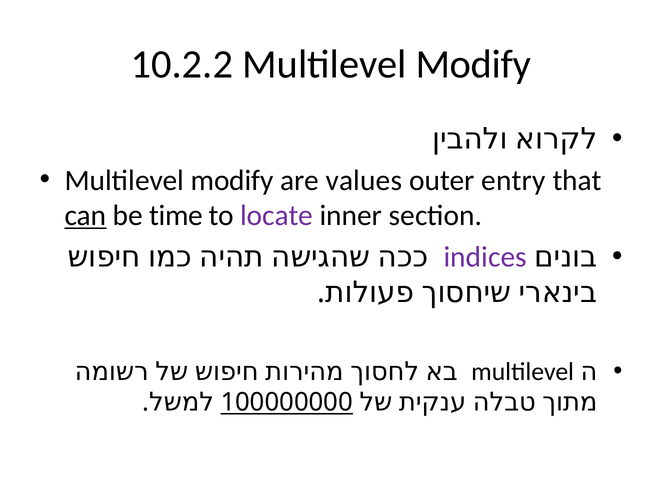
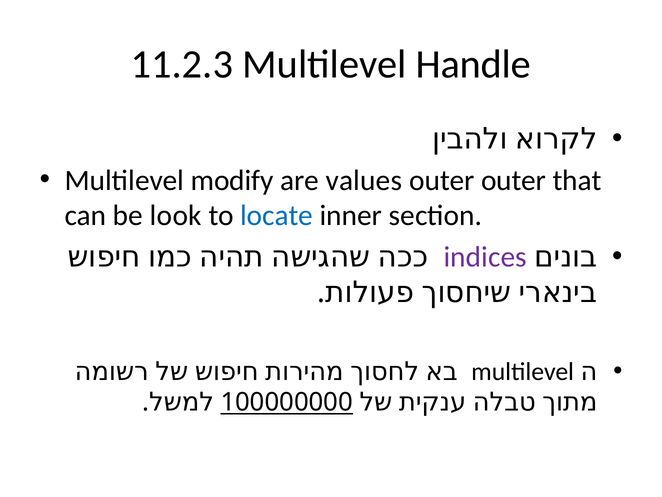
10.2.2: 10.2.2 -> 11.2.3 (182, 64)
Modify: Modify -> Handle (473, 64)
outer entry: entry -> outer (514, 180)
can underline: present -> none (85, 215)
time: time -> look (176, 215)
locate colour: purple -> blue (277, 215)
